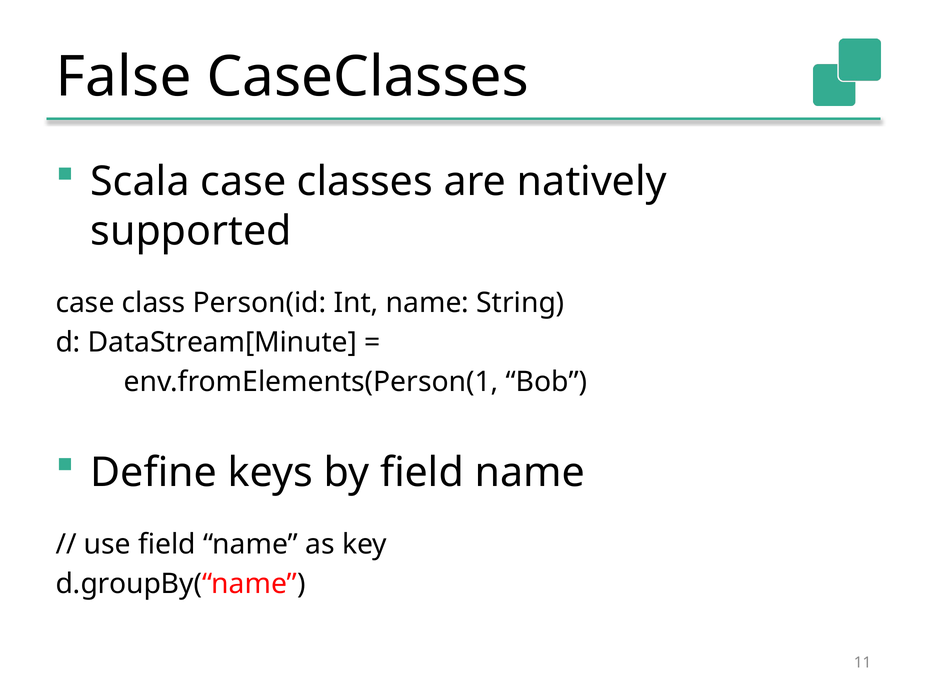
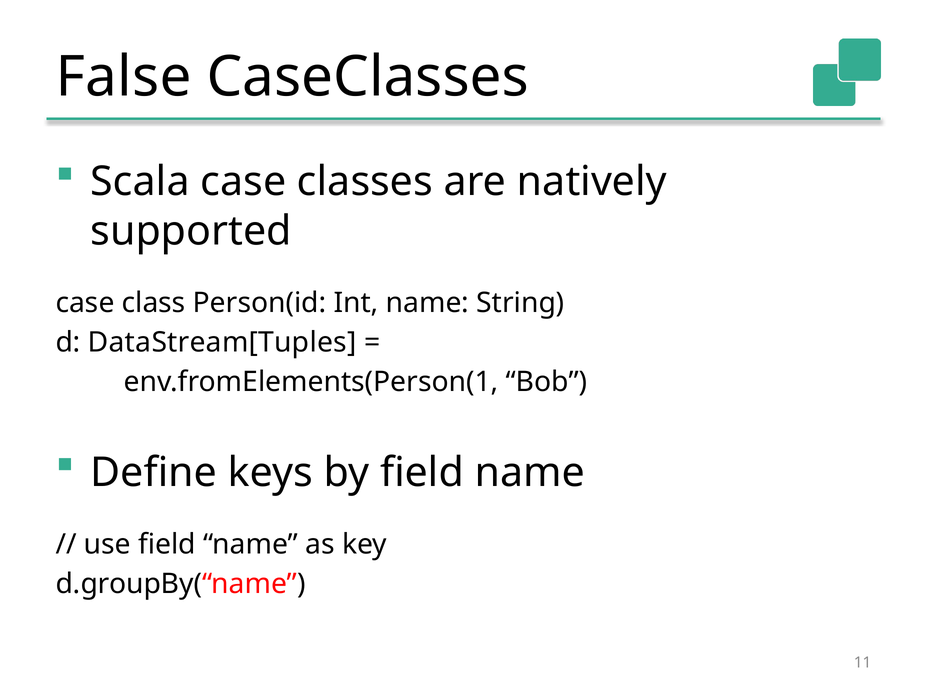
DataStream[Minute: DataStream[Minute -> DataStream[Tuples (222, 343)
